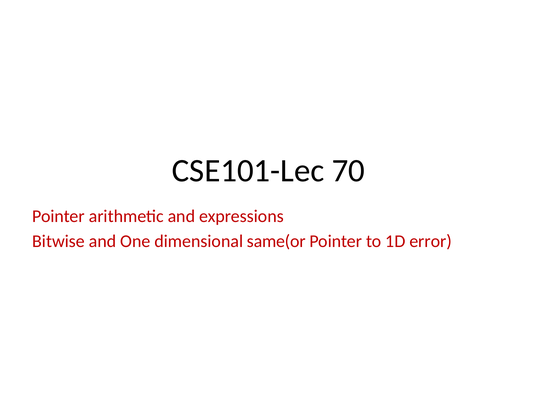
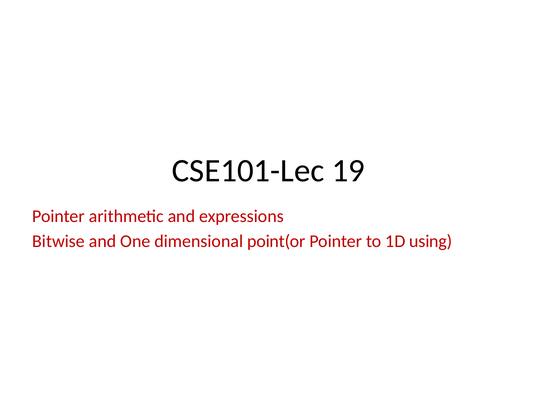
70: 70 -> 19 (348, 171)
same(or: same(or -> point(or (276, 241)
error: error -> using (431, 241)
